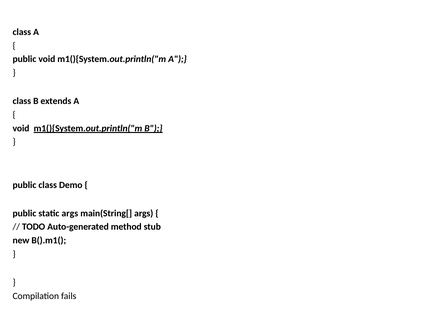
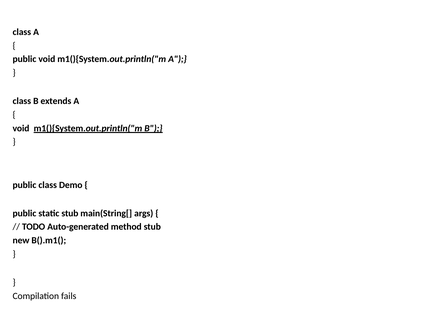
static args: args -> stub (70, 214)
